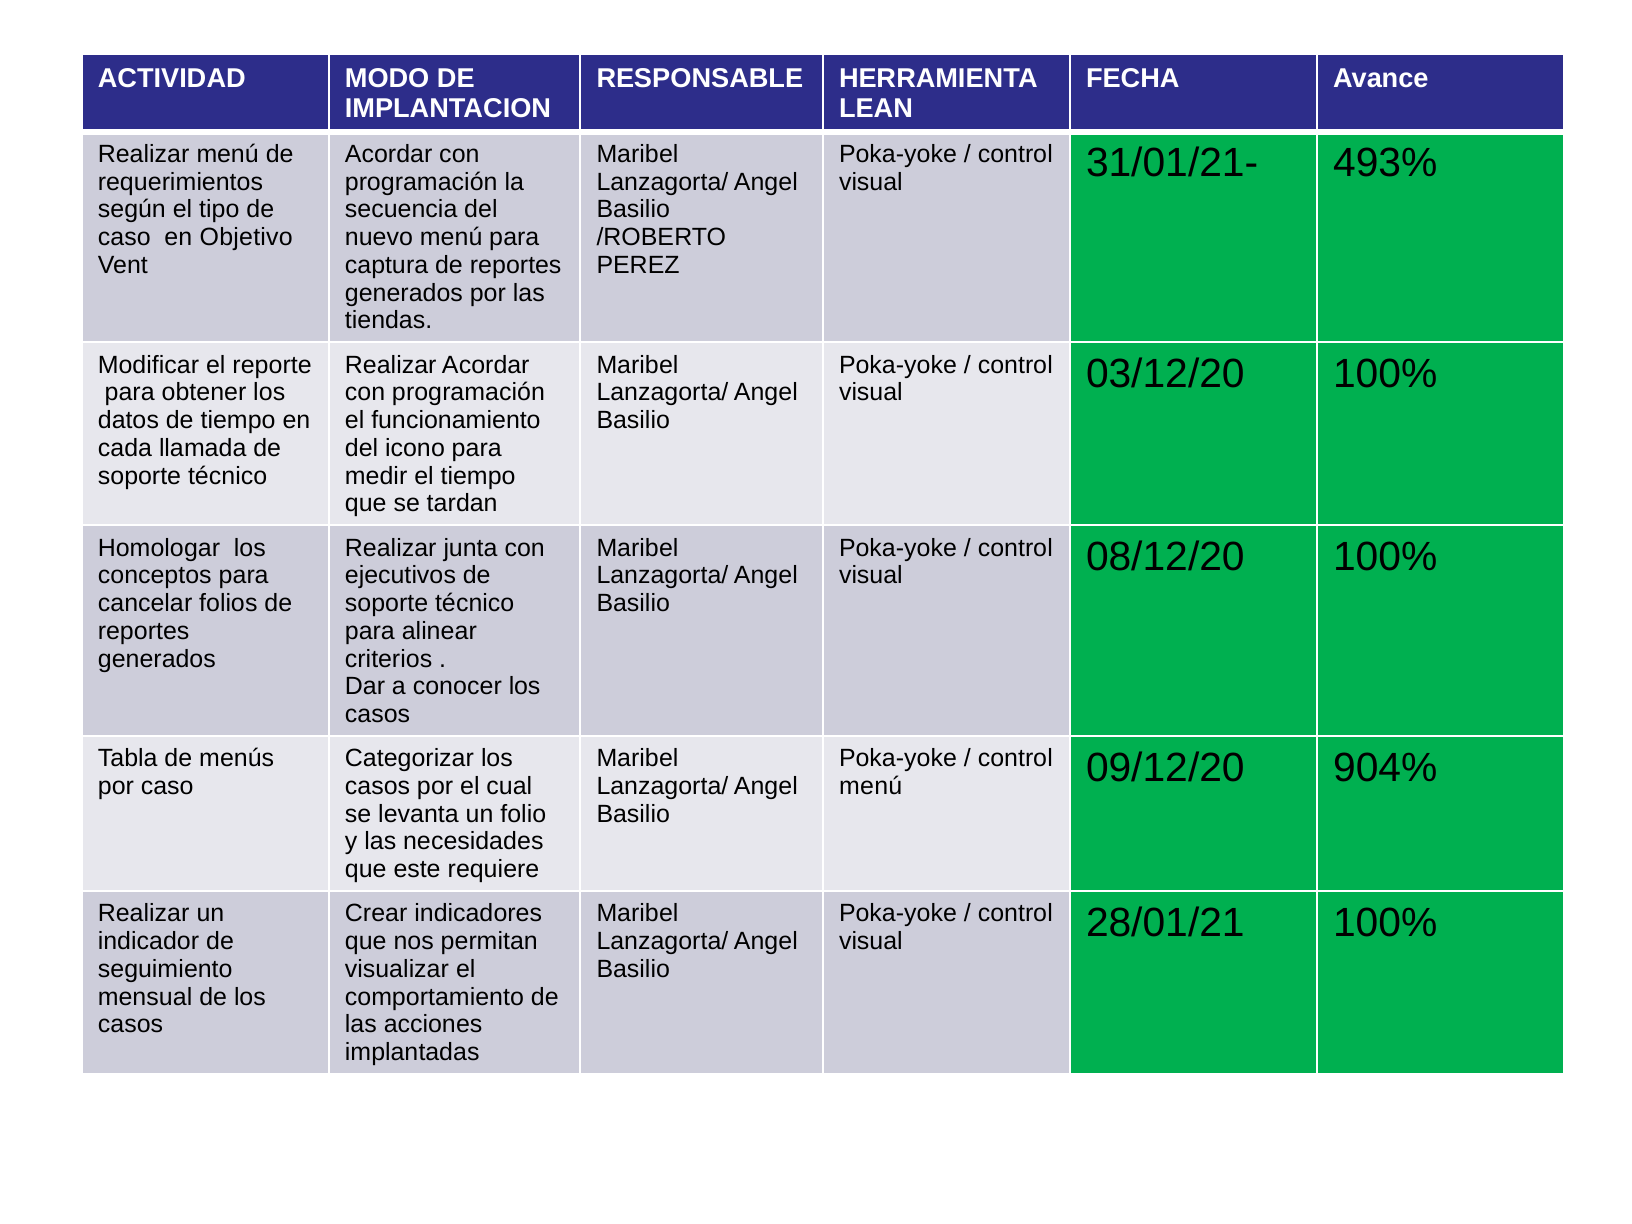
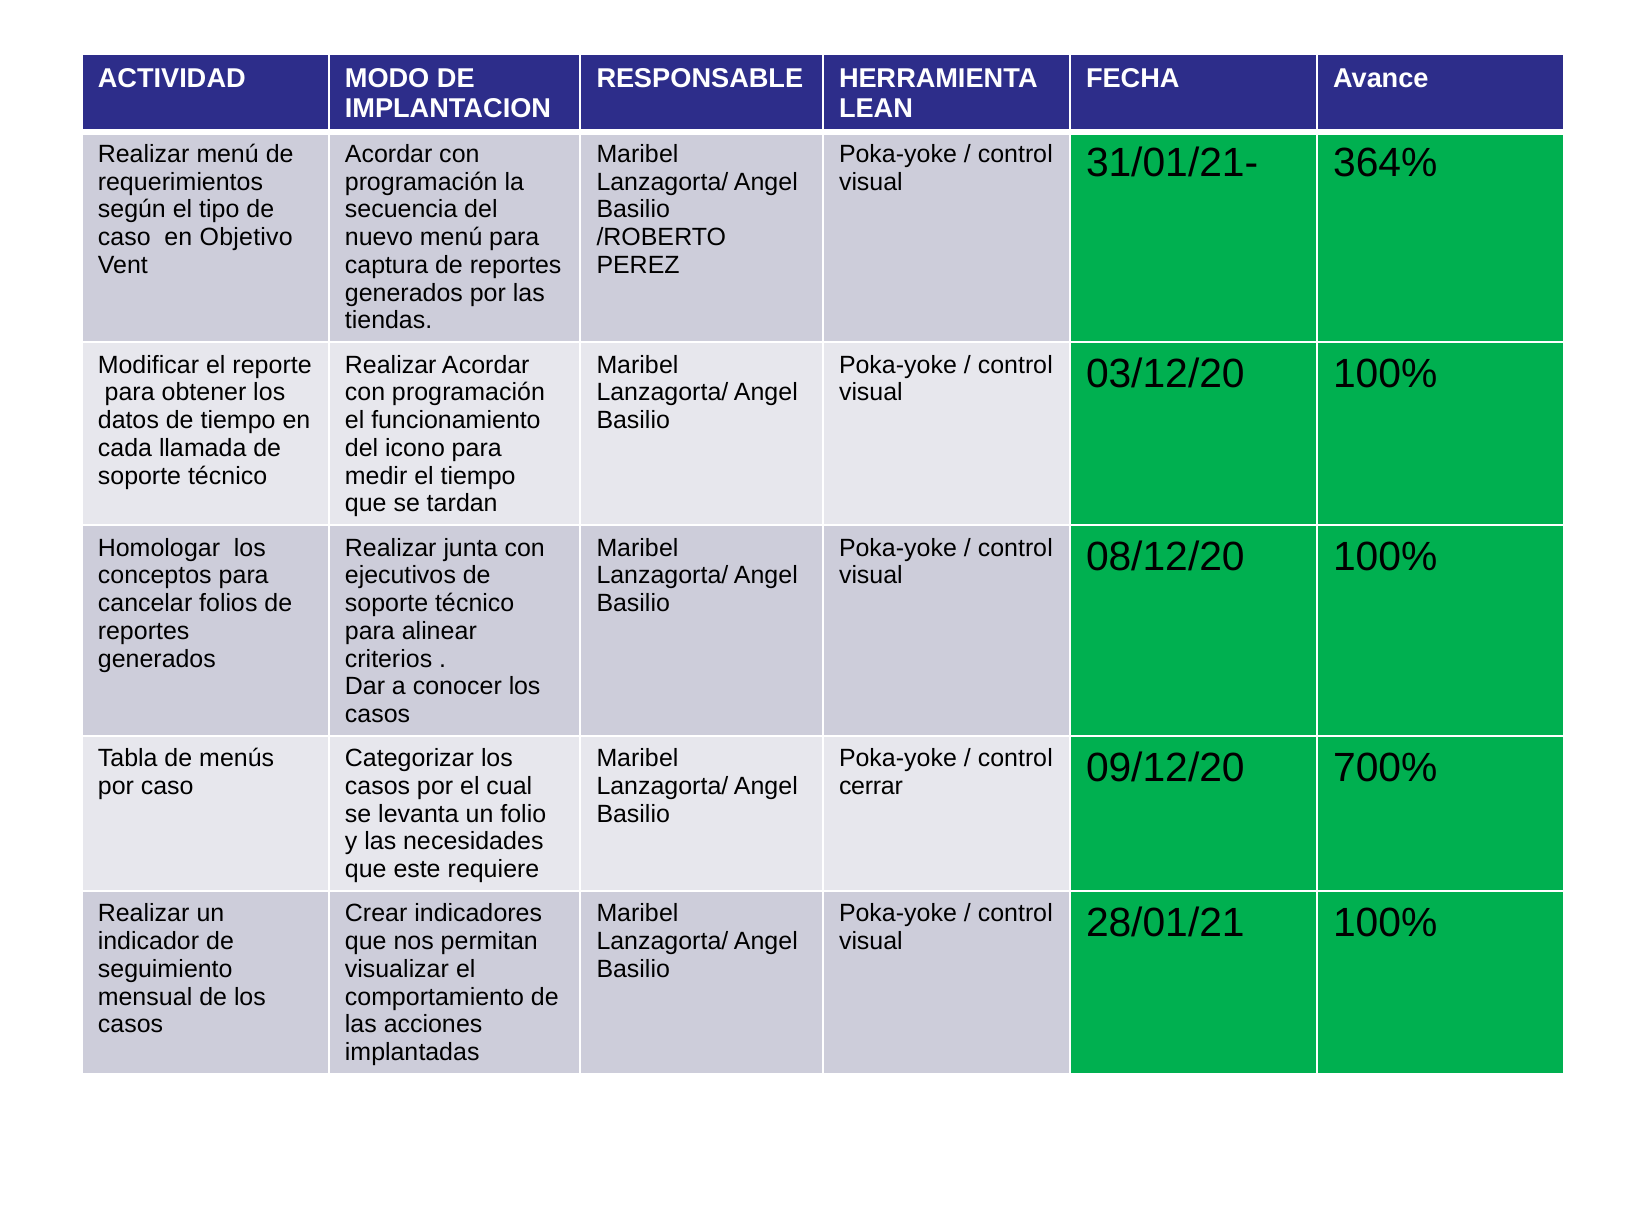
493%: 493% -> 364% (1385, 163)
menú: menú -> cerrar (871, 786)
904%: 904% -> 700% (1385, 768)
